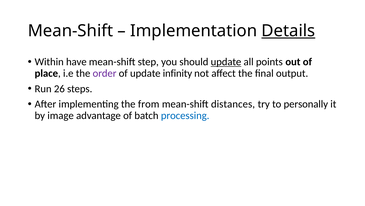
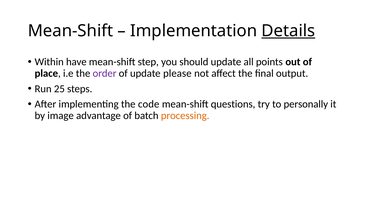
update underline: present -> none (226, 62)
infinity: infinity -> please (177, 73)
26: 26 -> 25 (59, 89)
from: from -> code (149, 104)
distances: distances -> questions (233, 104)
processing colour: blue -> orange (185, 115)
